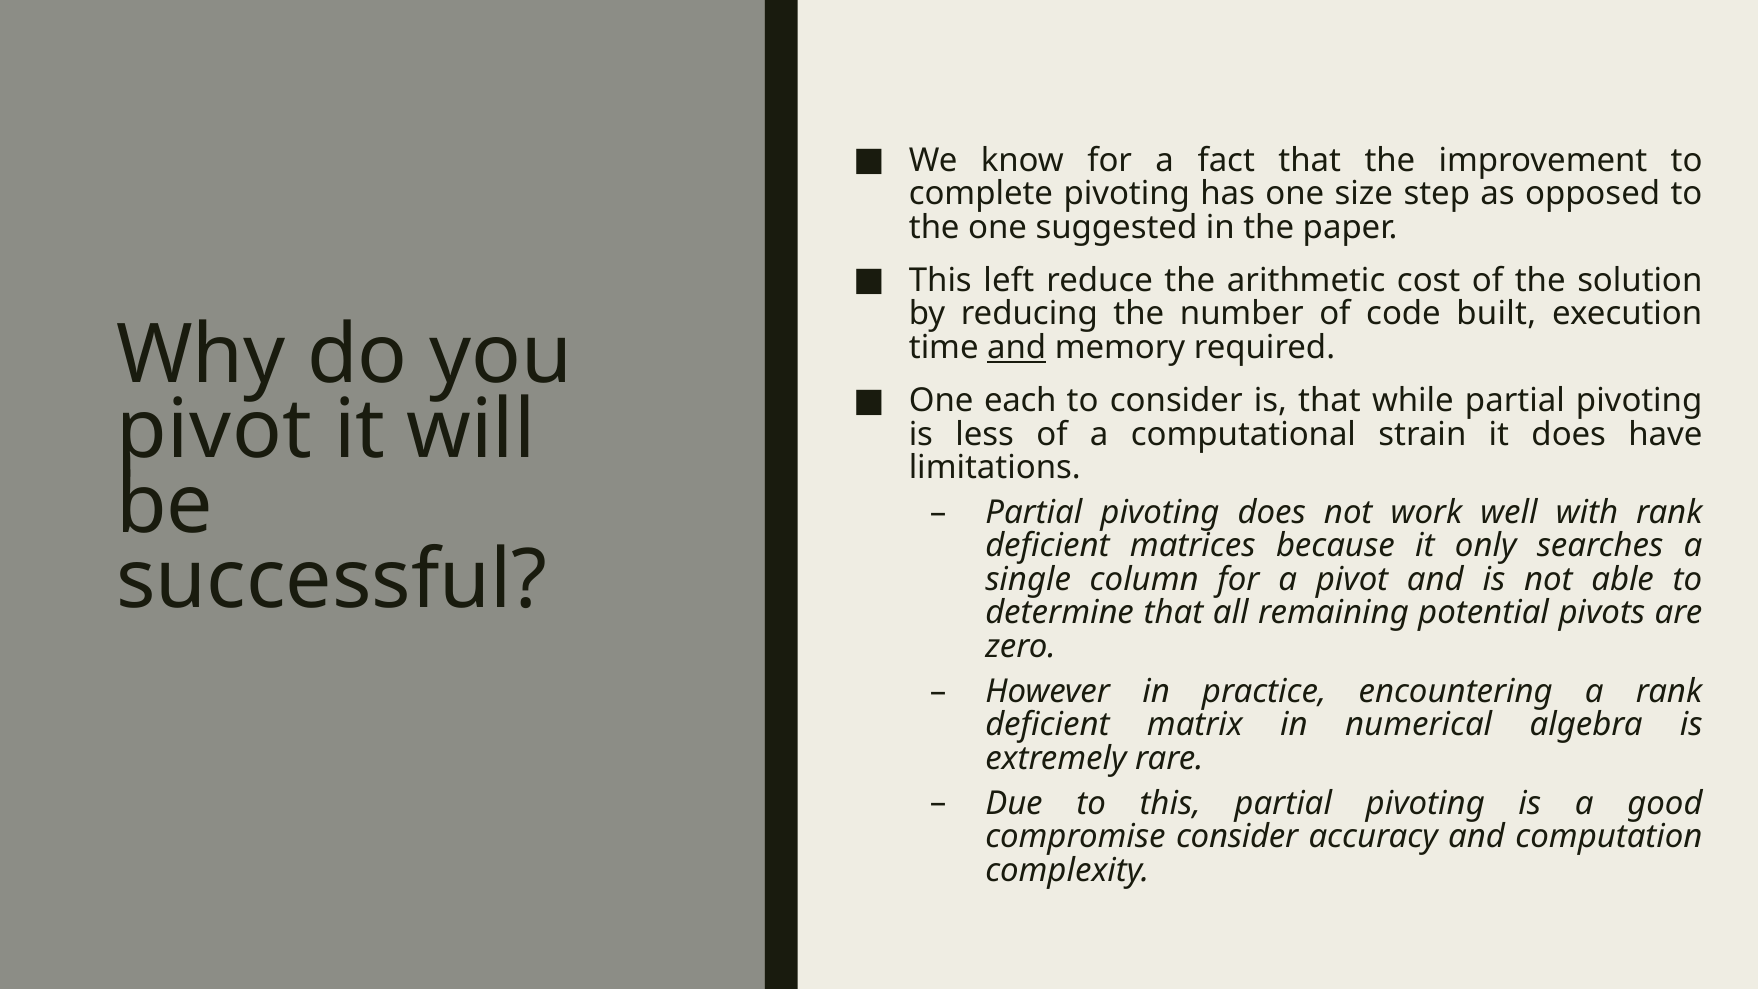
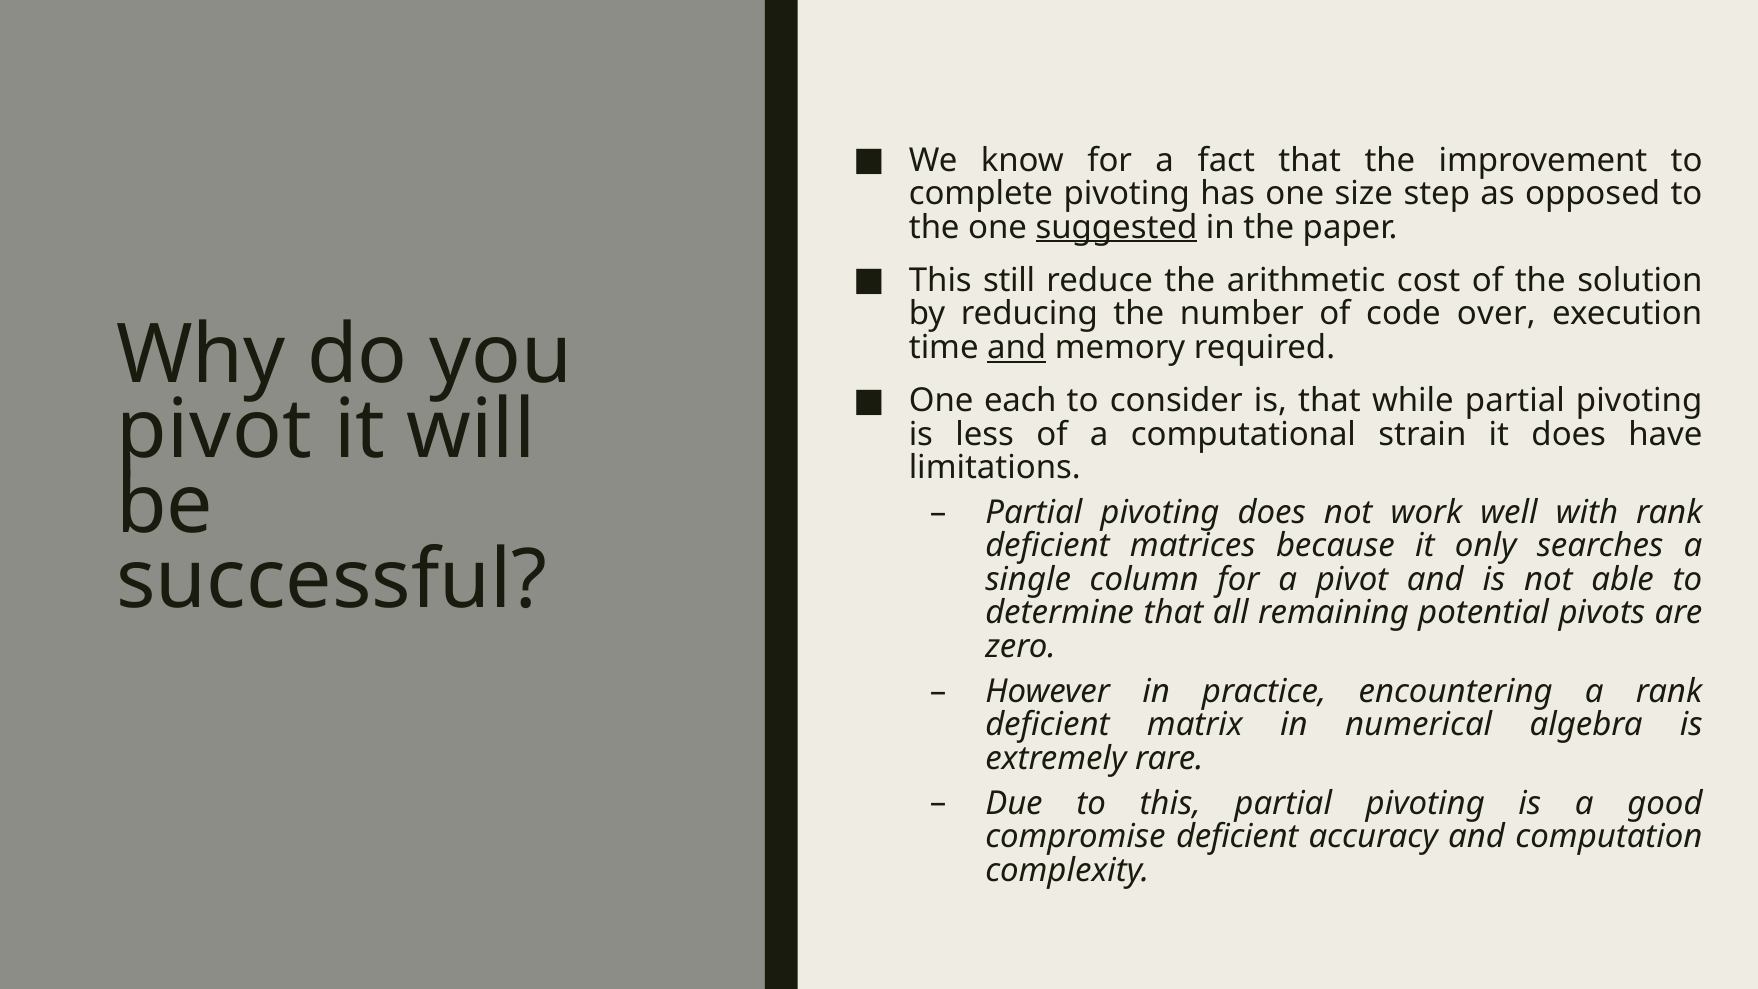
suggested underline: none -> present (1116, 227)
left: left -> still (1009, 280)
built: built -> over (1496, 314)
compromise consider: consider -> deficient (1237, 837)
